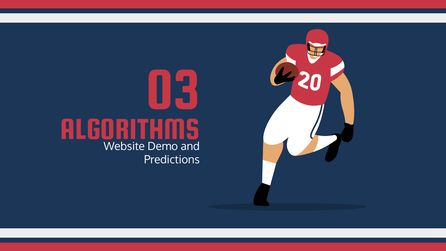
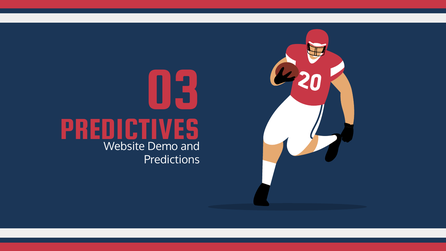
ALGORITHMS: ALGORITHMS -> PREDICTIVES (130, 129)
